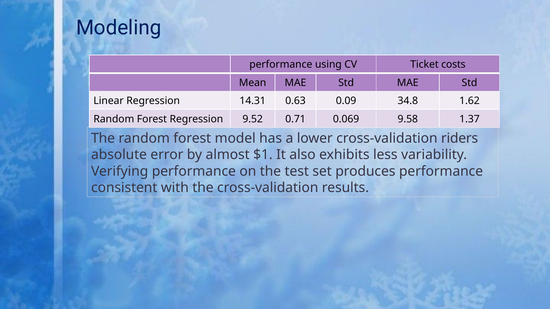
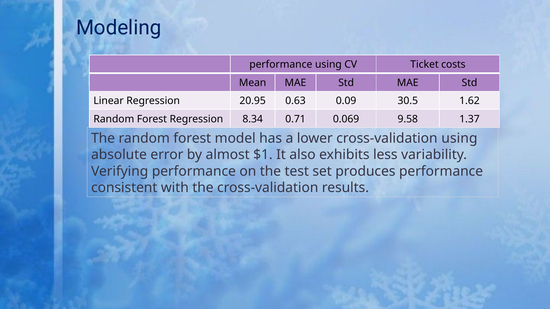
14.31: 14.31 -> 20.95 (253, 101)
34.8: 34.8 -> 30.5 (408, 101)
9.52: 9.52 -> 8.34 (253, 119)
cross-validation riders: riders -> using (459, 138)
